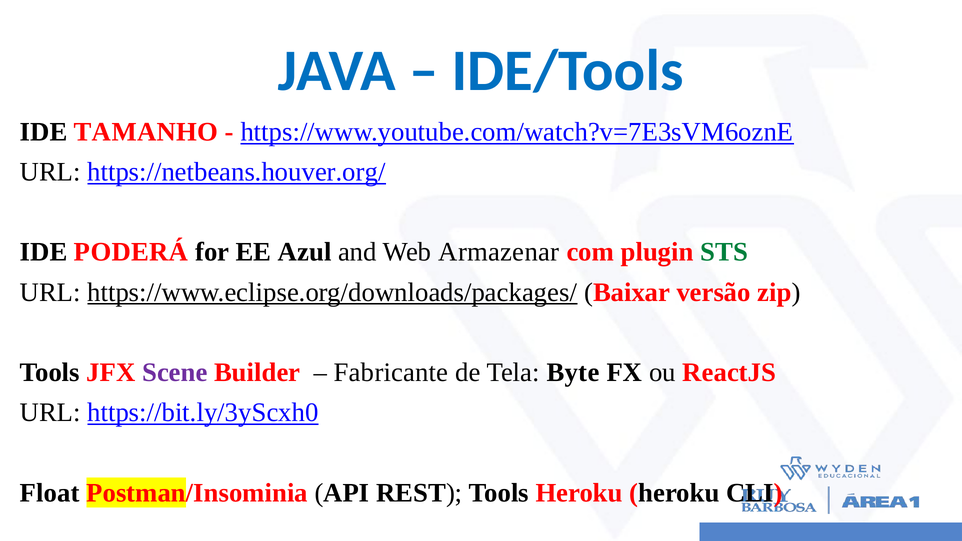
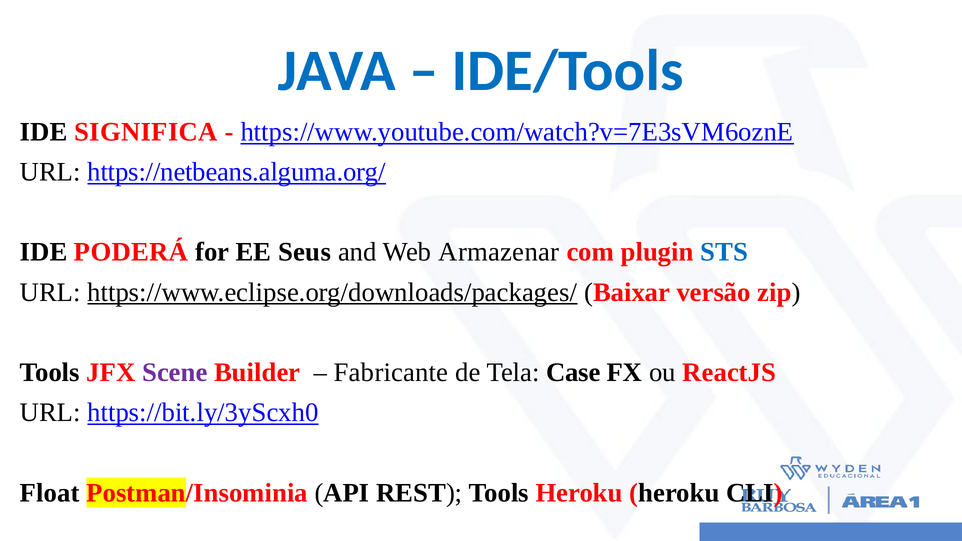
TAMANHO: TAMANHO -> SIGNIFICA (146, 132)
https://netbeans.houver.org/: https://netbeans.houver.org/ -> https://netbeans.alguma.org/ (237, 172)
Azul: Azul -> Seus (305, 252)
STS colour: green -> blue (724, 252)
Byte: Byte -> Case (573, 372)
